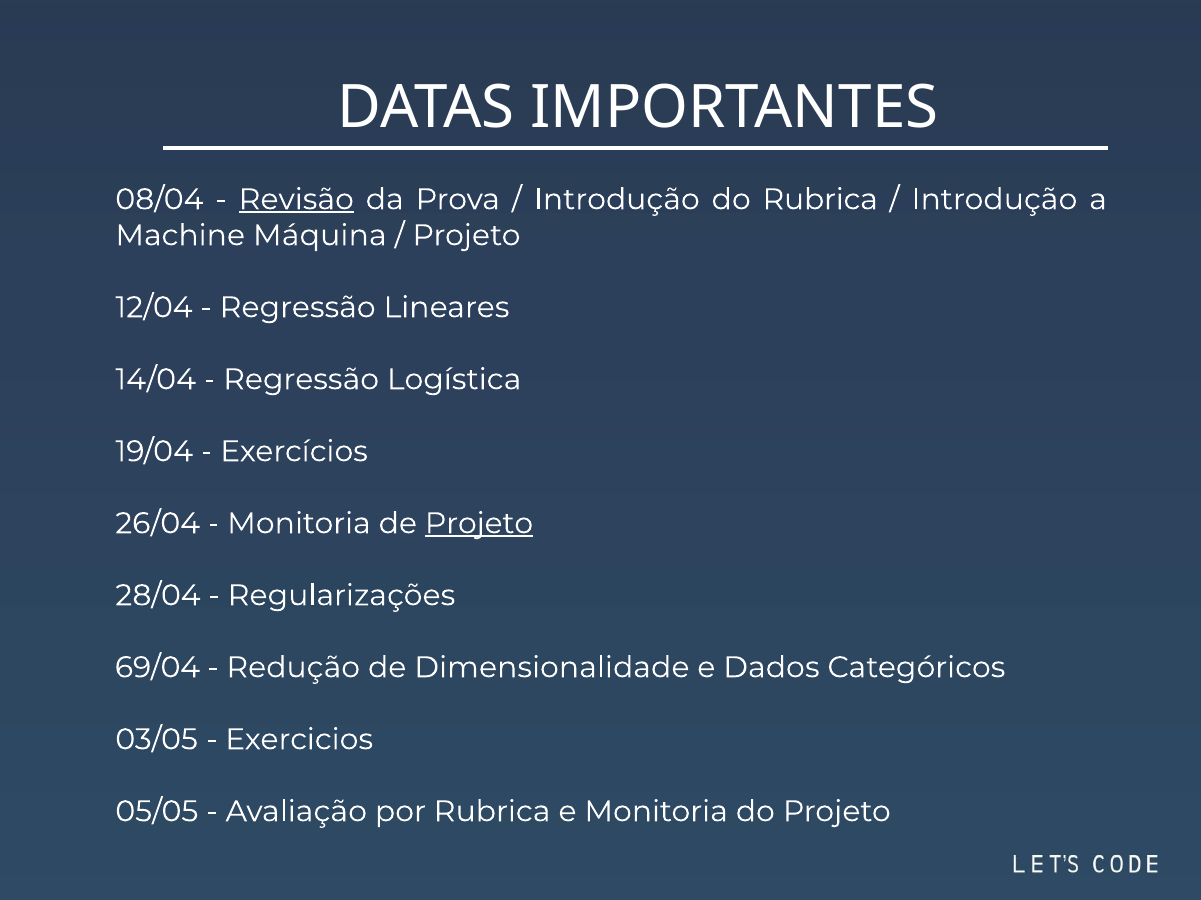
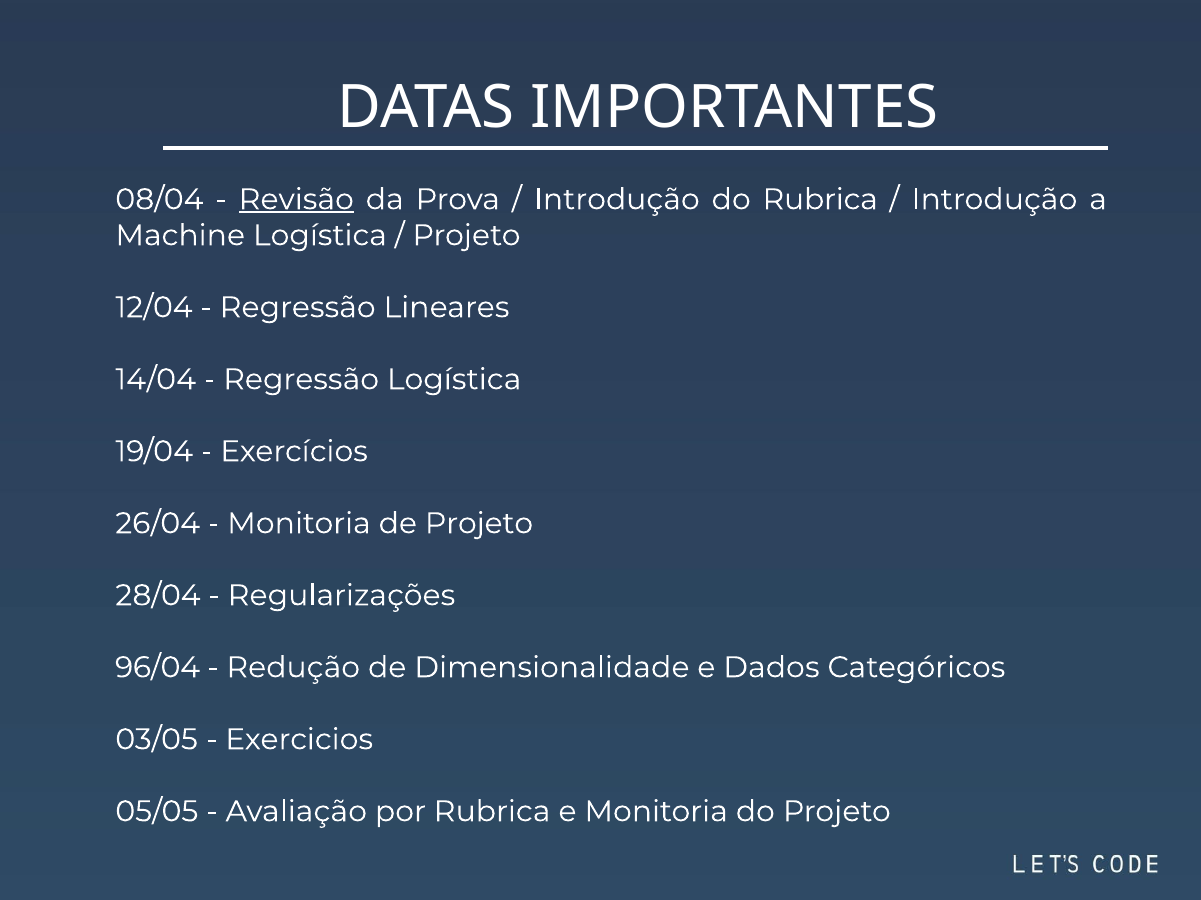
Machine Máquina: Máquina -> Logística (320, 236)
Projeto underline: present -> none (479, 524)
69/04: 69/04 -> 96/04 (157, 668)
